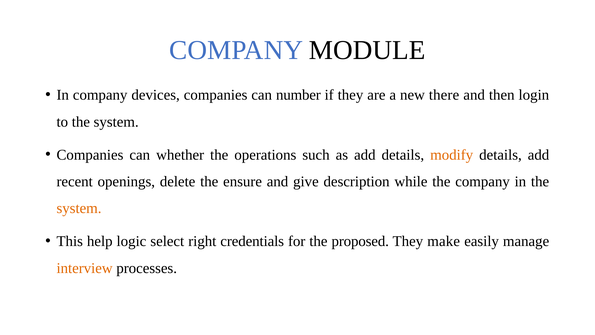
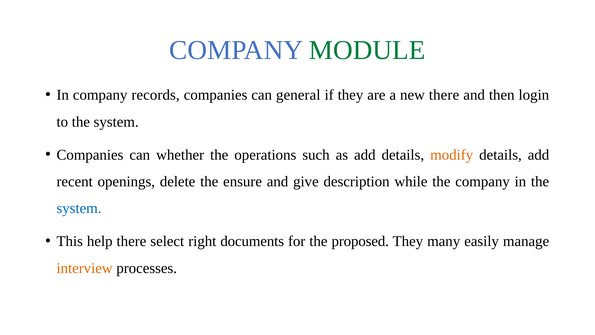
MODULE colour: black -> green (367, 50)
devices: devices -> records (156, 95)
number: number -> general (298, 95)
system colour: orange -> blue (79, 208)
help logic: logic -> there (131, 241)
credentials: credentials -> documents (252, 241)
make: make -> many (444, 241)
